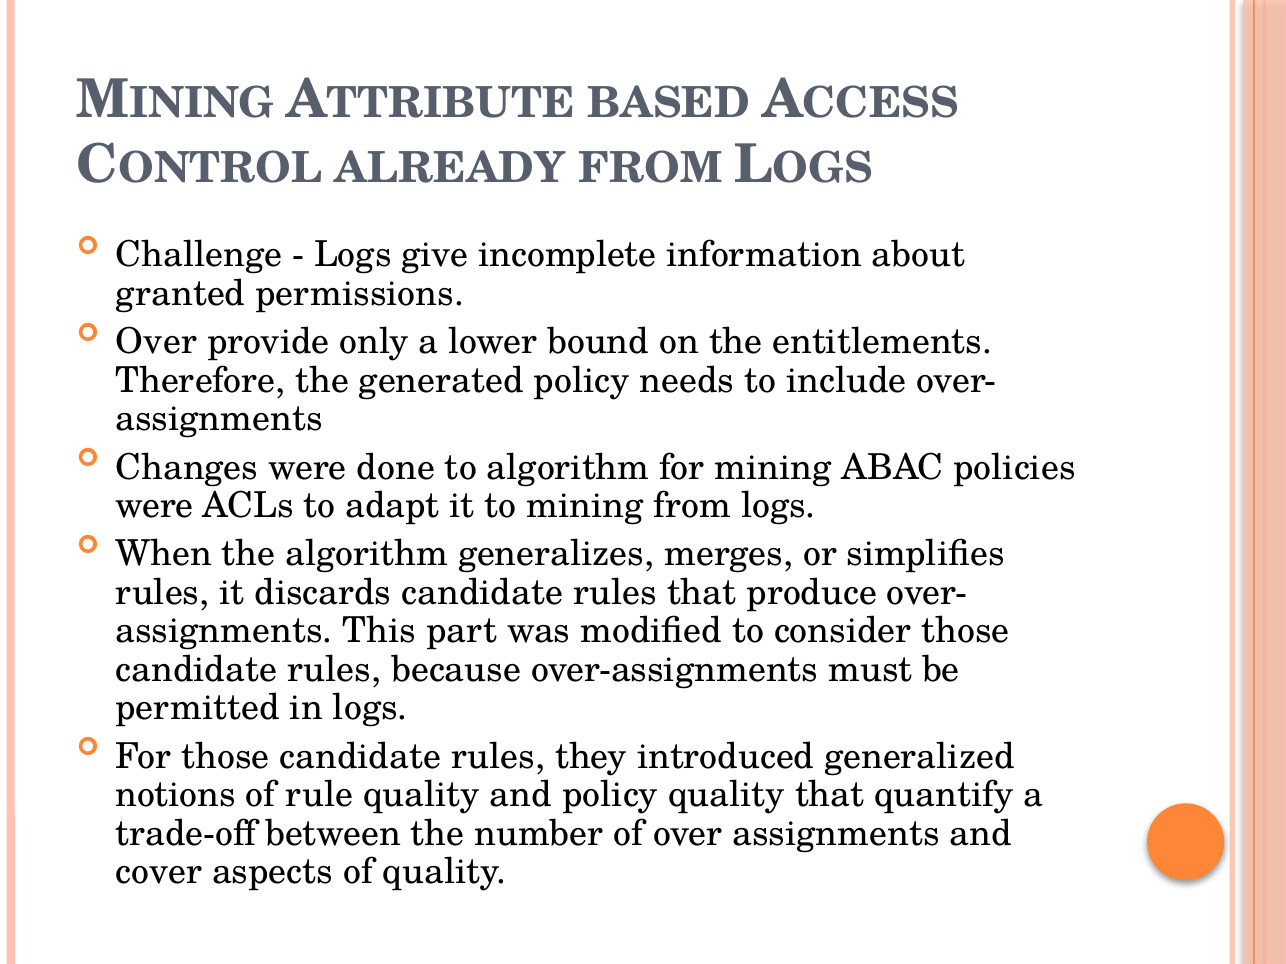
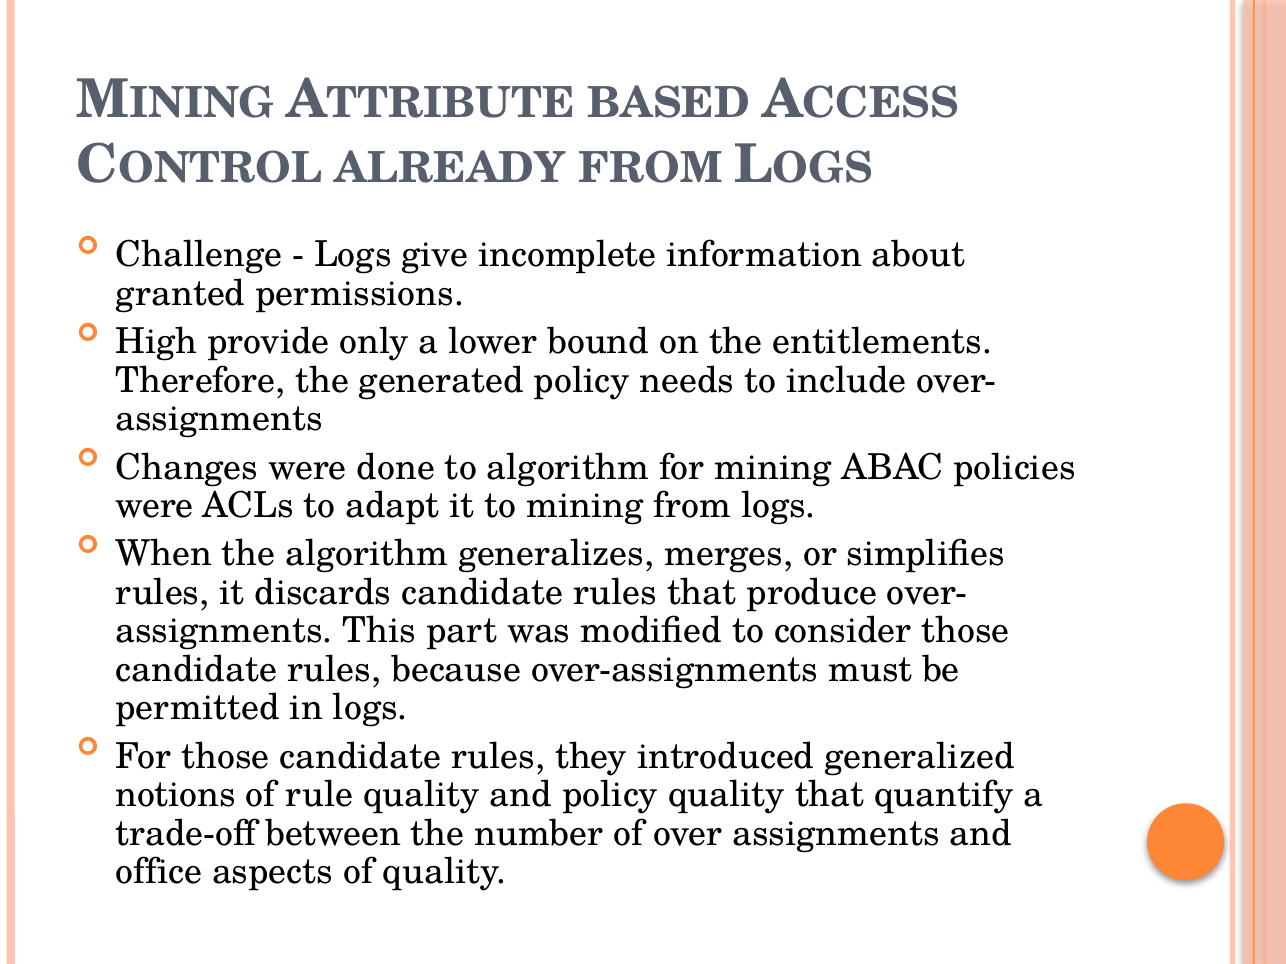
Over: Over -> High (156, 342)
cover: cover -> office (159, 873)
